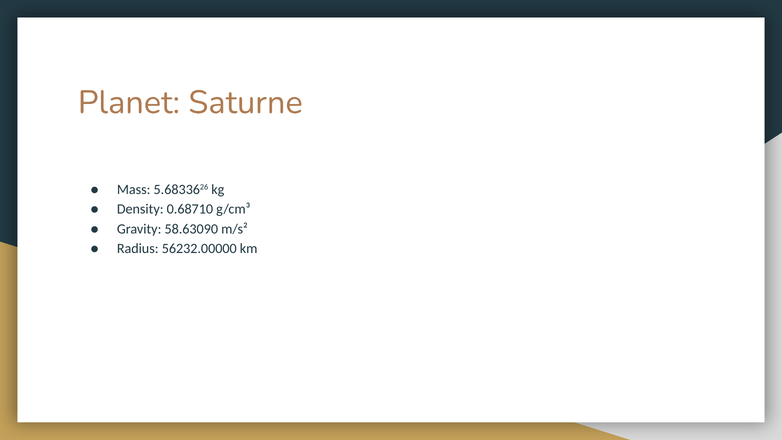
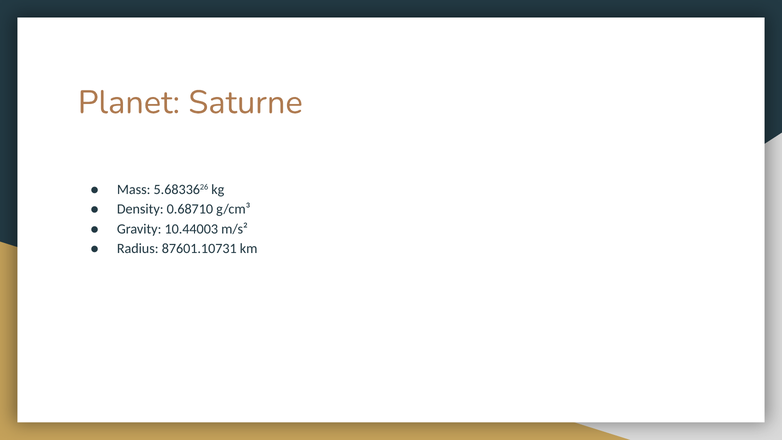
58.63090: 58.63090 -> 10.44003 (191, 229)
56232.00000: 56232.00000 -> 87601.10731 (199, 249)
